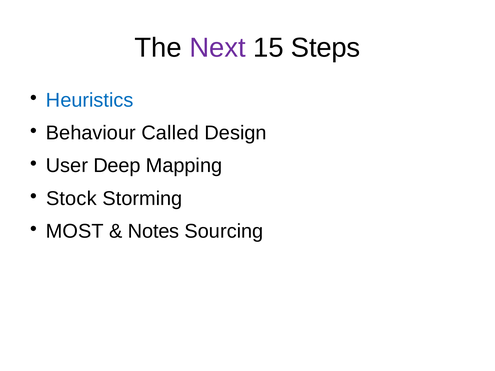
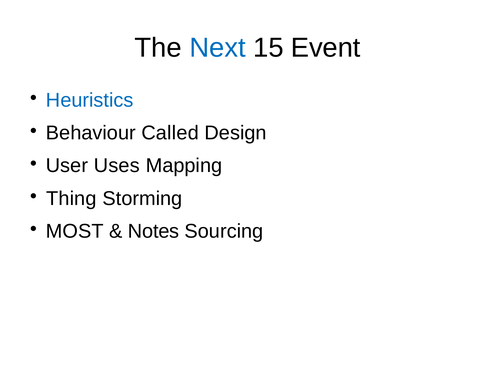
Next colour: purple -> blue (218, 48)
Steps: Steps -> Event (326, 48)
Deep: Deep -> Uses (117, 166)
Stock: Stock -> Thing (71, 199)
